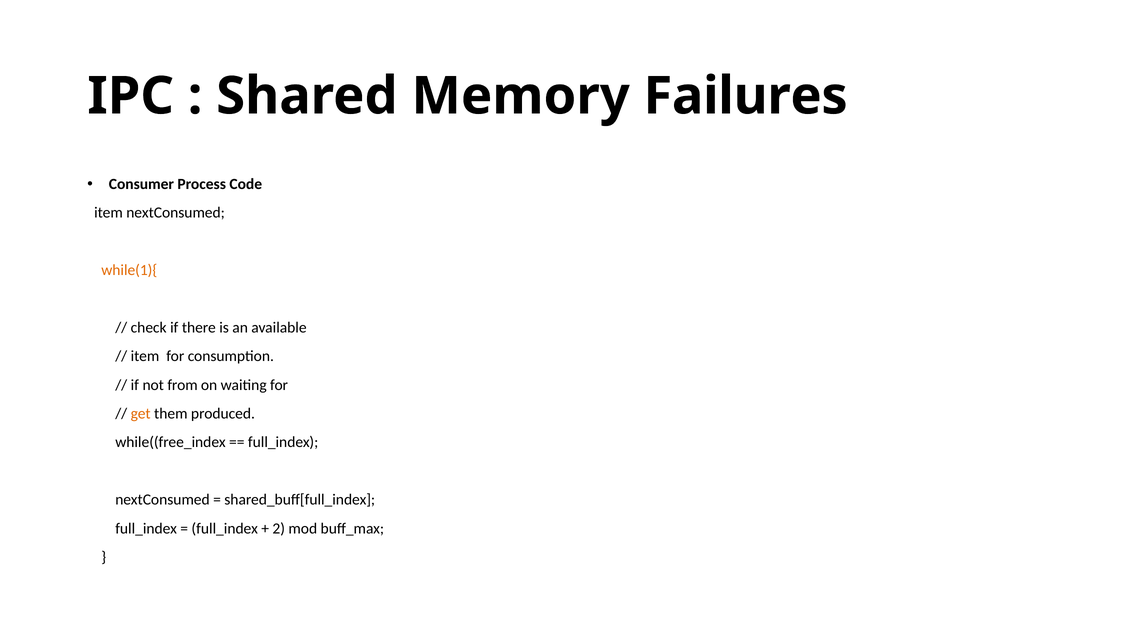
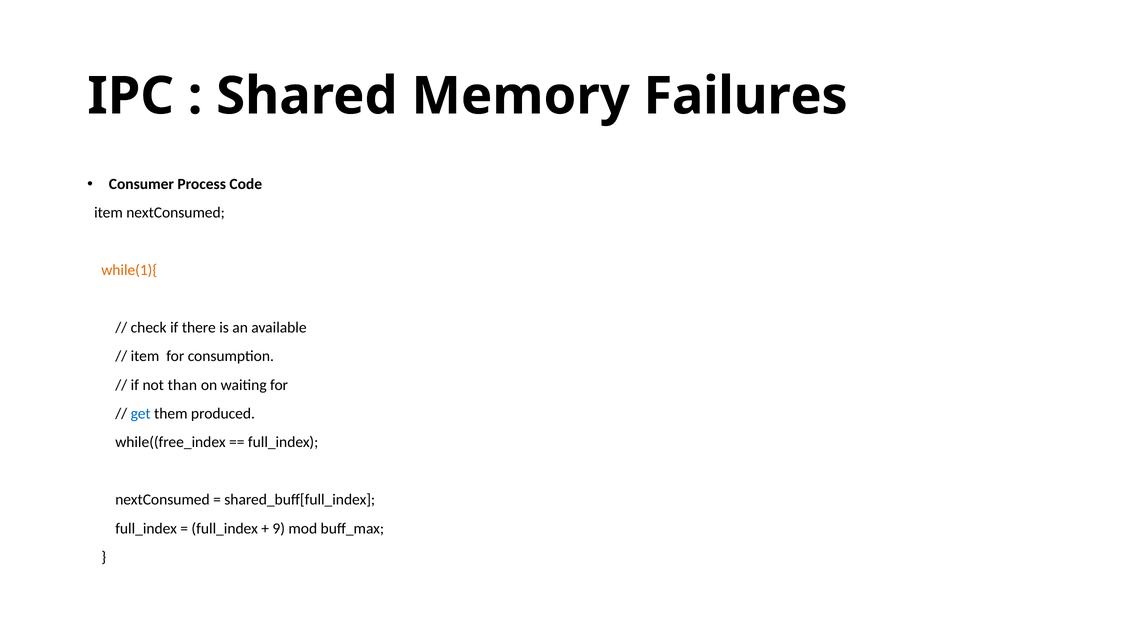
from: from -> than (182, 385)
get colour: orange -> blue (141, 414)
2: 2 -> 9 (279, 529)
